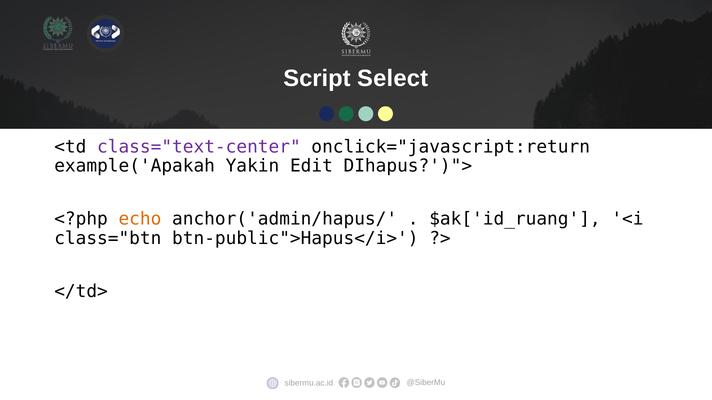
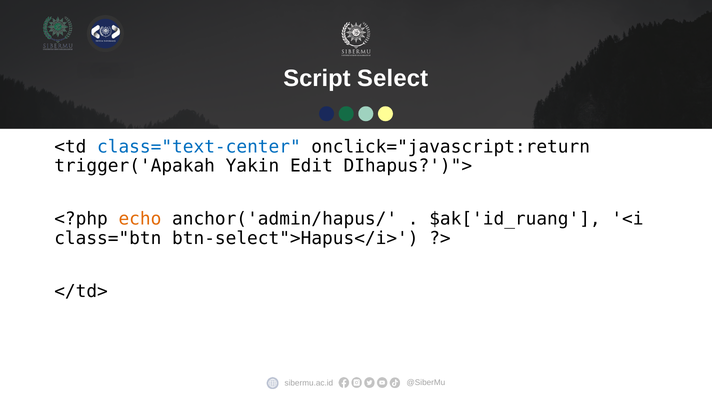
class="text-center colour: purple -> blue (199, 147)
example('Apakah: example('Apakah -> trigger('Apakah (135, 166)
btn-public">Hapus</i>: btn-public">Hapus</i> -> btn-select">Hapus</i> (295, 239)
